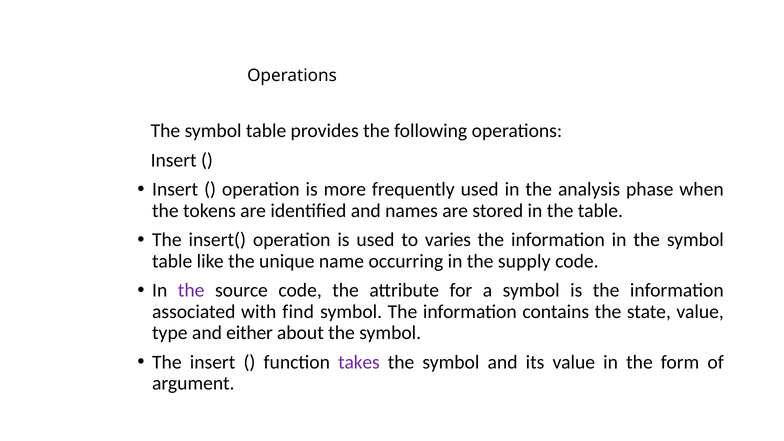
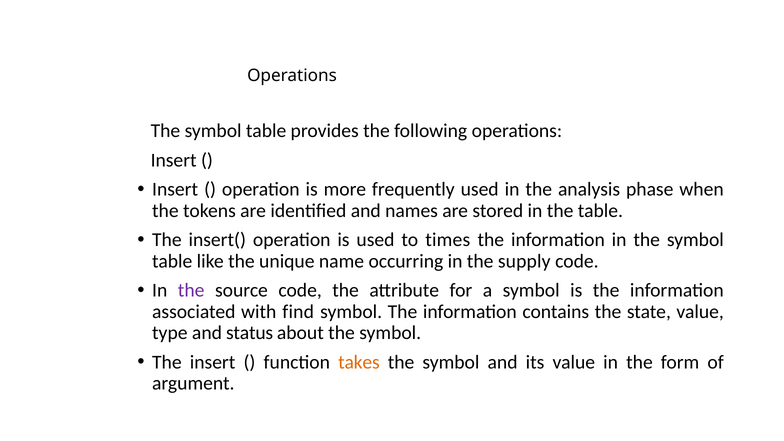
varies: varies -> times (448, 240)
either: either -> status (250, 333)
takes colour: purple -> orange (359, 362)
